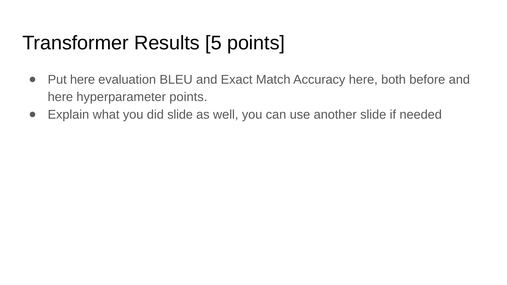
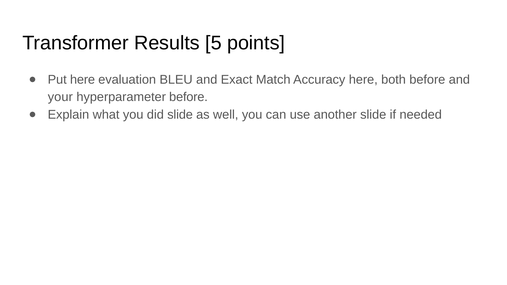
here: here -> your (60, 97)
hyperparameter points: points -> before (188, 97)
